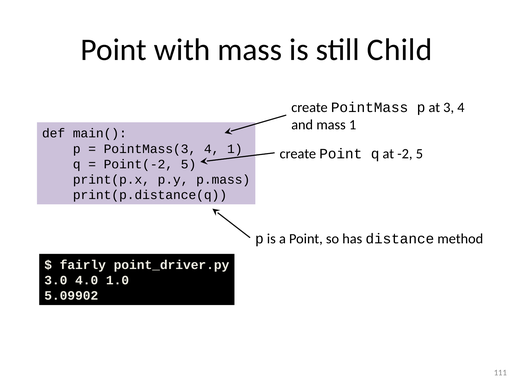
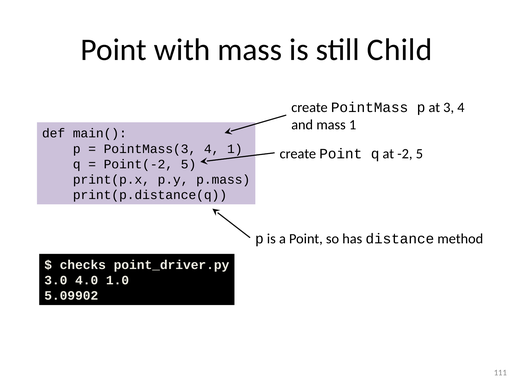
fairly: fairly -> checks (83, 265)
